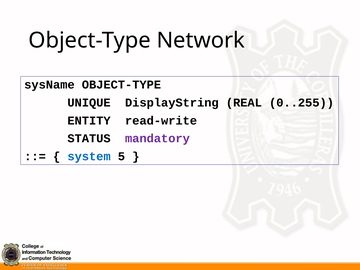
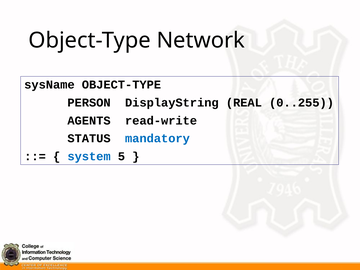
UNIQUE: UNIQUE -> PERSON (89, 103)
ENTITY: ENTITY -> AGENTS (89, 121)
mandatory colour: purple -> blue (157, 139)
